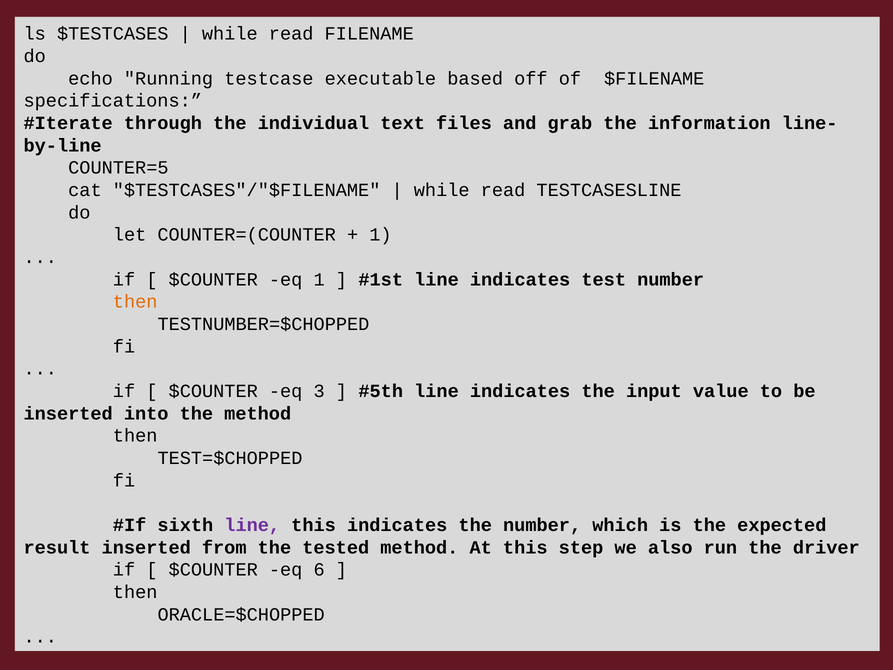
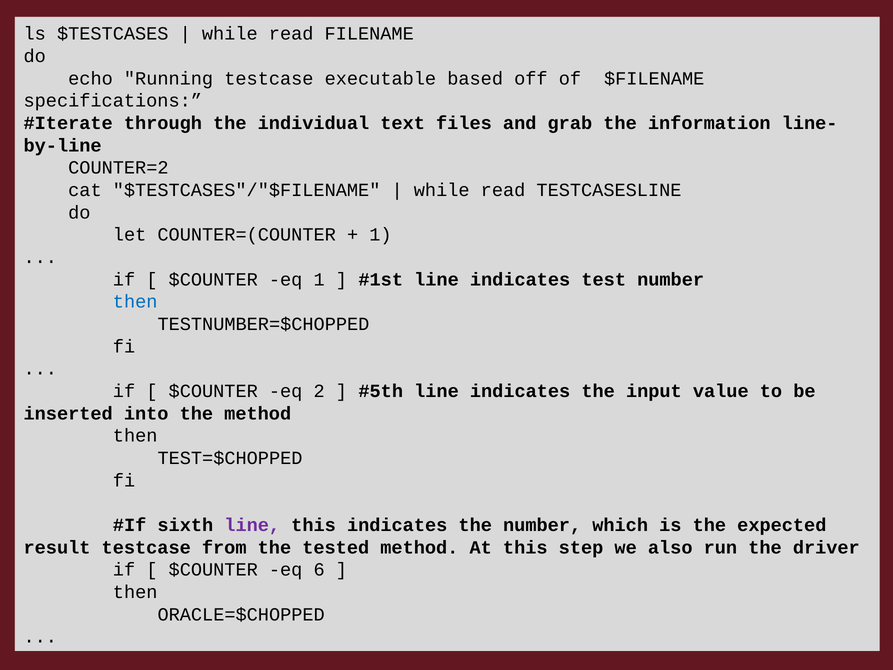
COUNTER=5: COUNTER=5 -> COUNTER=2 (118, 168)
then colour: orange -> blue (135, 302)
3: 3 -> 2 (319, 391)
result inserted: inserted -> testcase (146, 547)
